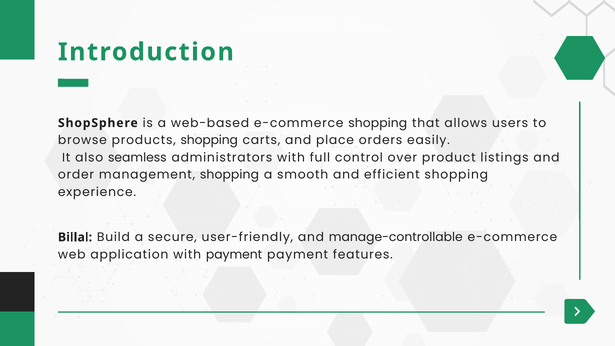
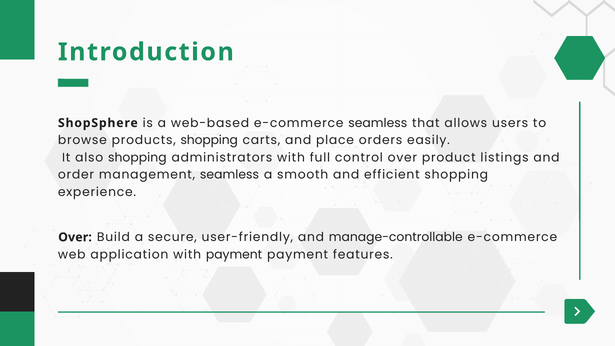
e-commerce shopping: shopping -> seamless (378, 123)
also seamless: seamless -> shopping (137, 157)
management shopping: shopping -> seamless (229, 175)
Billal: Billal -> Over (75, 237)
